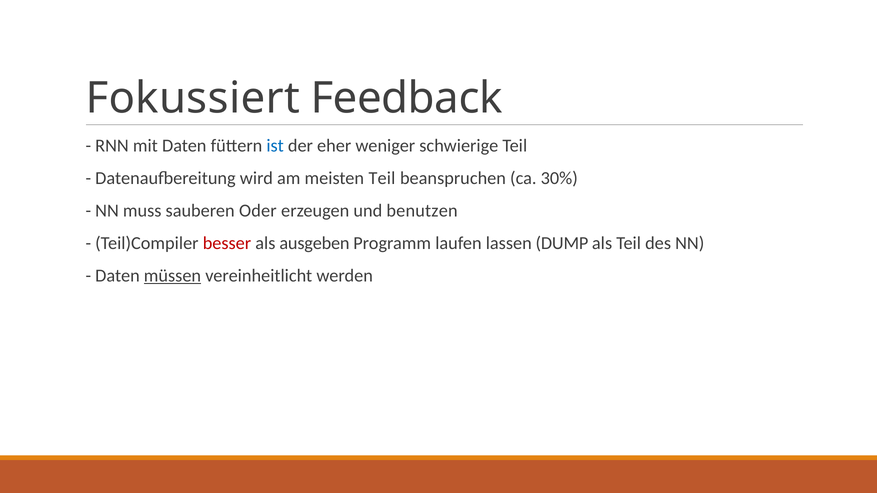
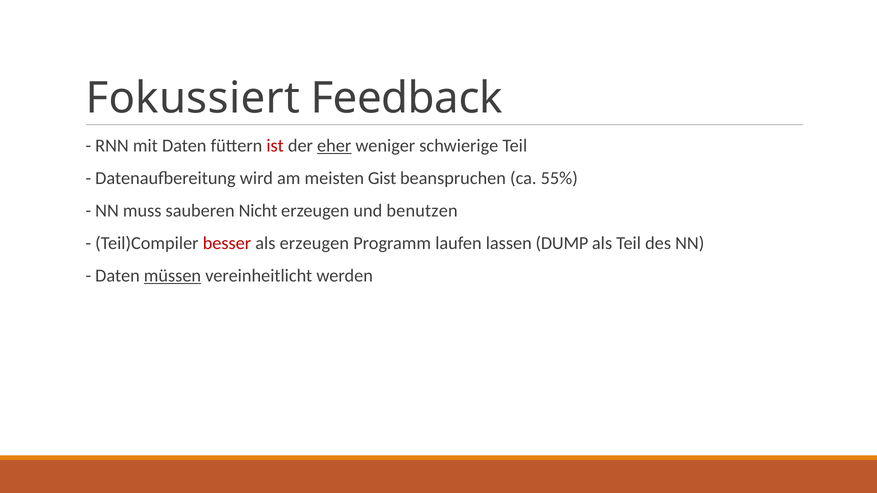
ist colour: blue -> red (275, 146)
eher underline: none -> present (334, 146)
meisten Teil: Teil -> Gist (382, 178)
30%: 30% -> 55% (559, 178)
Oder: Oder -> Nicht (258, 211)
als ausgeben: ausgeben -> erzeugen (314, 243)
